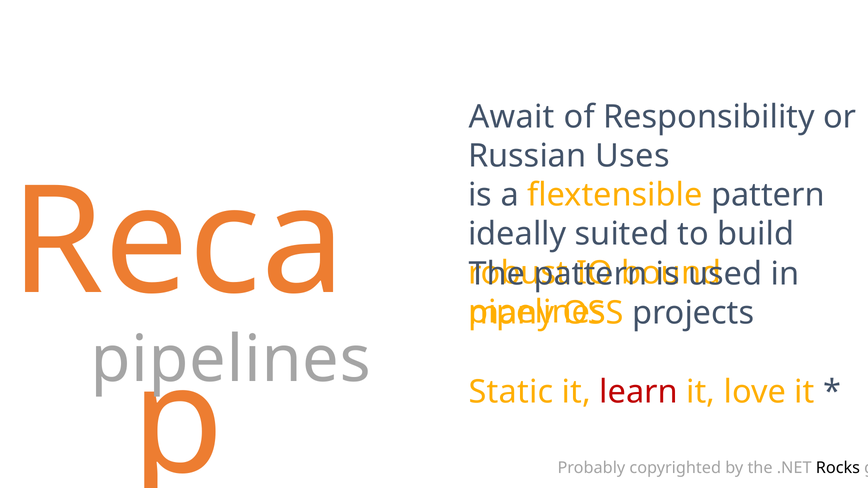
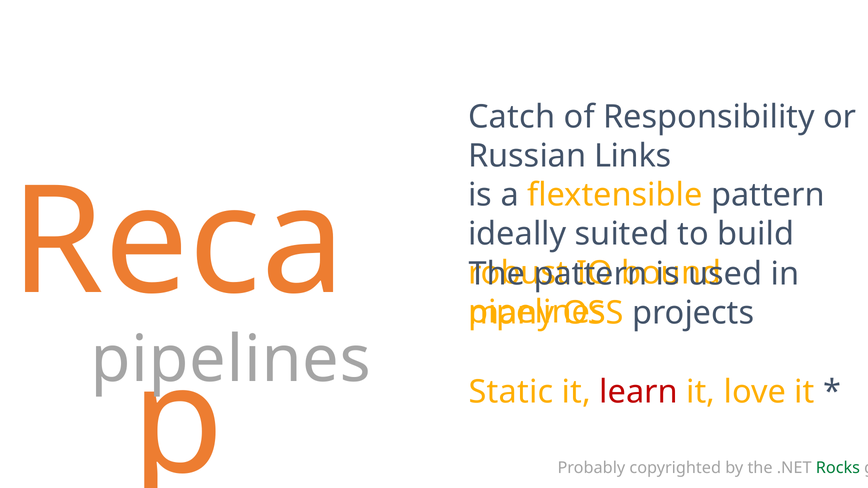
Await: Await -> Catch (512, 117)
Uses: Uses -> Links (633, 156)
Rocks colour: black -> green (838, 468)
